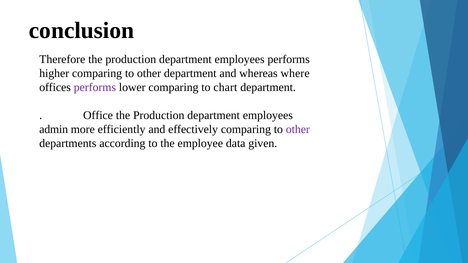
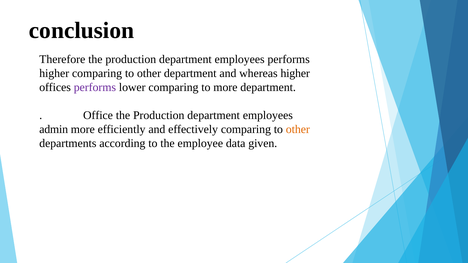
whereas where: where -> higher (295, 73)
to chart: chart -> more (225, 87)
other colour: purple -> orange (298, 130)
